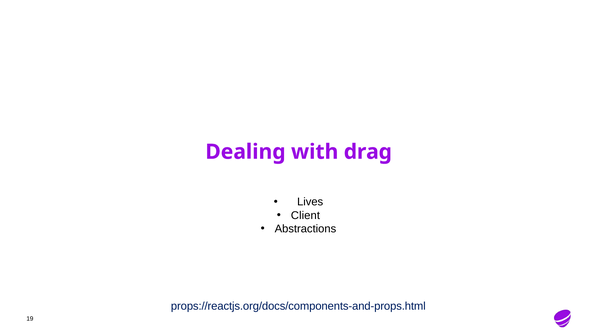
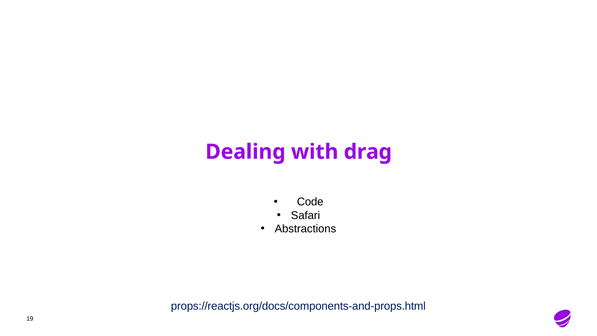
Lives: Lives -> Code (310, 202)
Client: Client -> Safari (306, 215)
